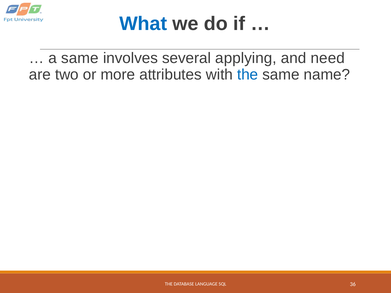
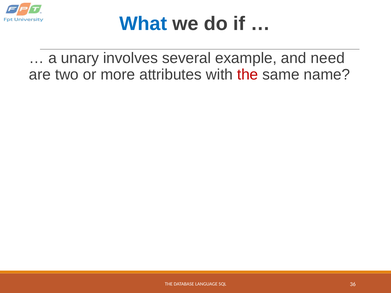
a same: same -> unary (80, 58)
applying: applying -> example (246, 58)
the colour: blue -> red (248, 75)
